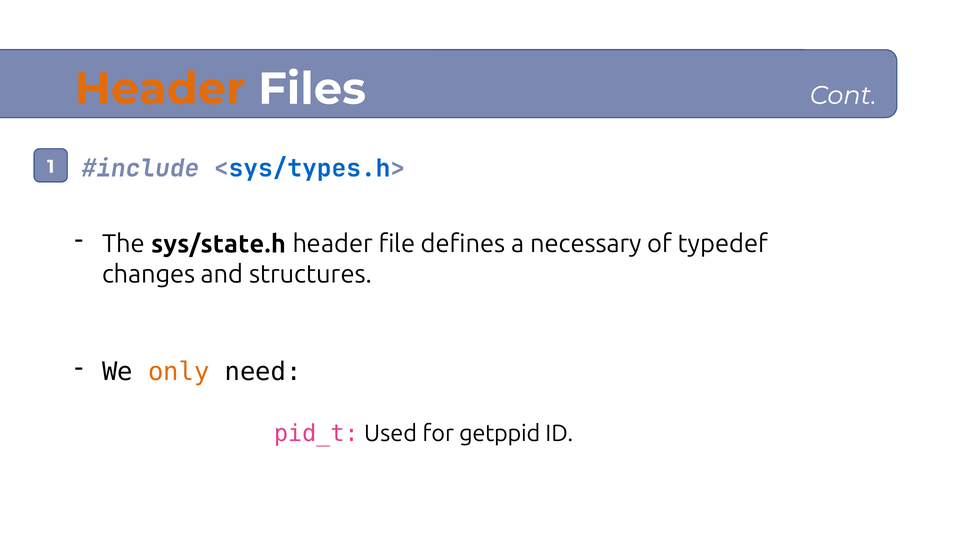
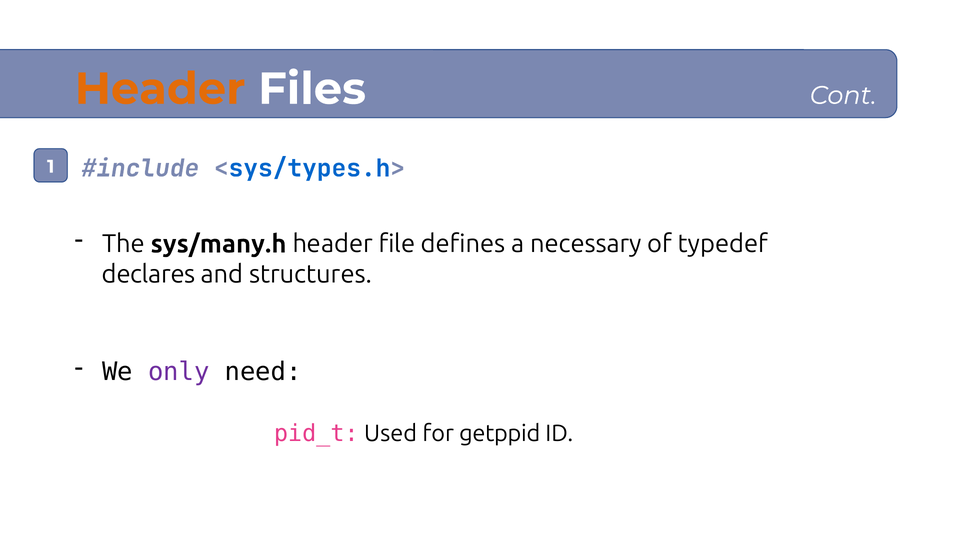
sys/state.h: sys/state.h -> sys/many.h (219, 244)
changes: changes -> declares (149, 275)
only colour: orange -> purple (179, 372)
